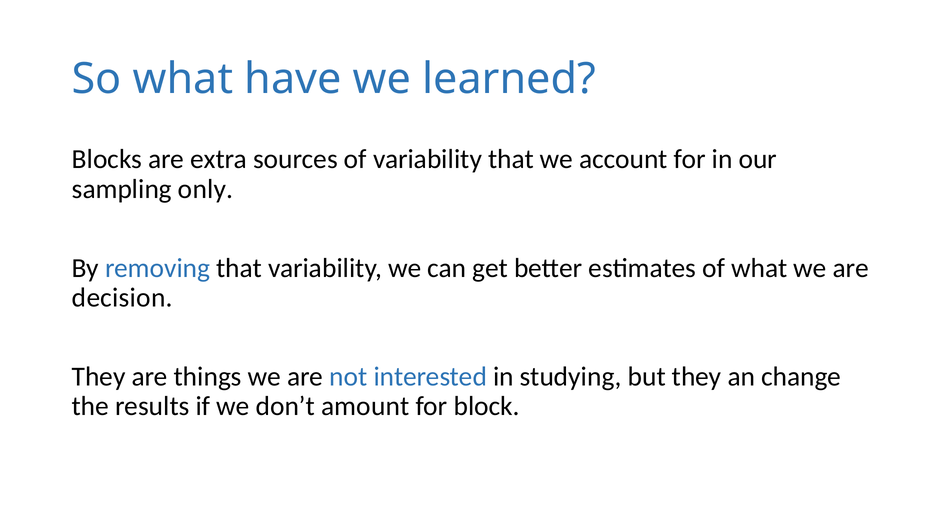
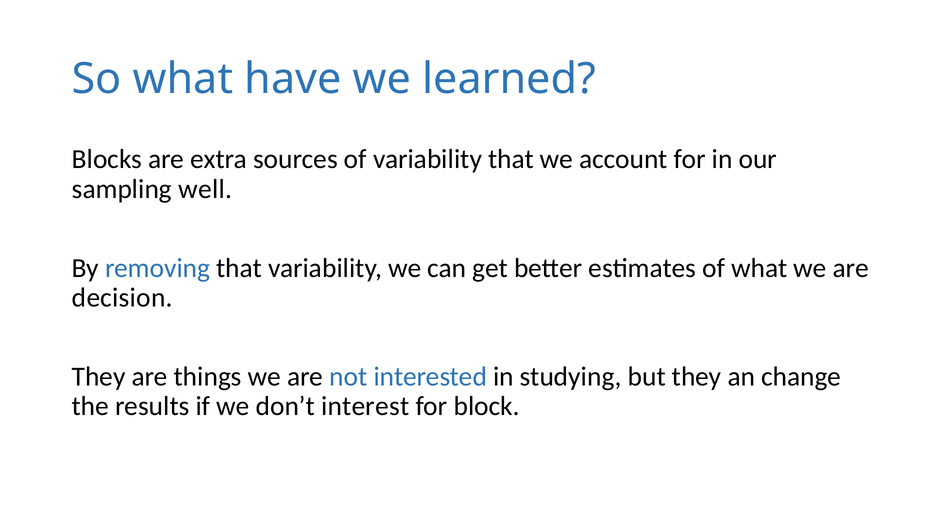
only: only -> well (205, 189)
amount: amount -> interest (365, 406)
